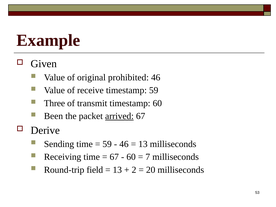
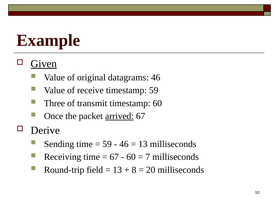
Given underline: none -> present (44, 64)
prohibited: prohibited -> datagrams (128, 77)
Been: Been -> Once (54, 116)
2: 2 -> 8 (134, 170)
